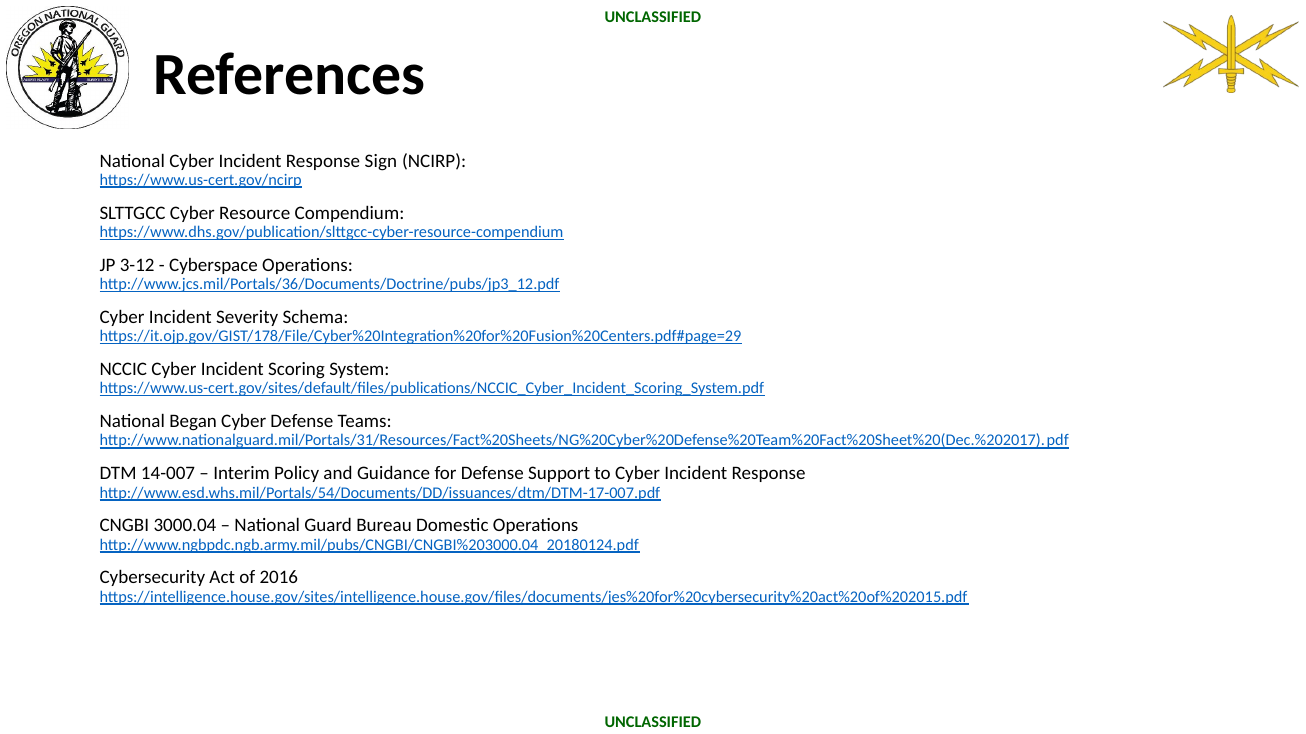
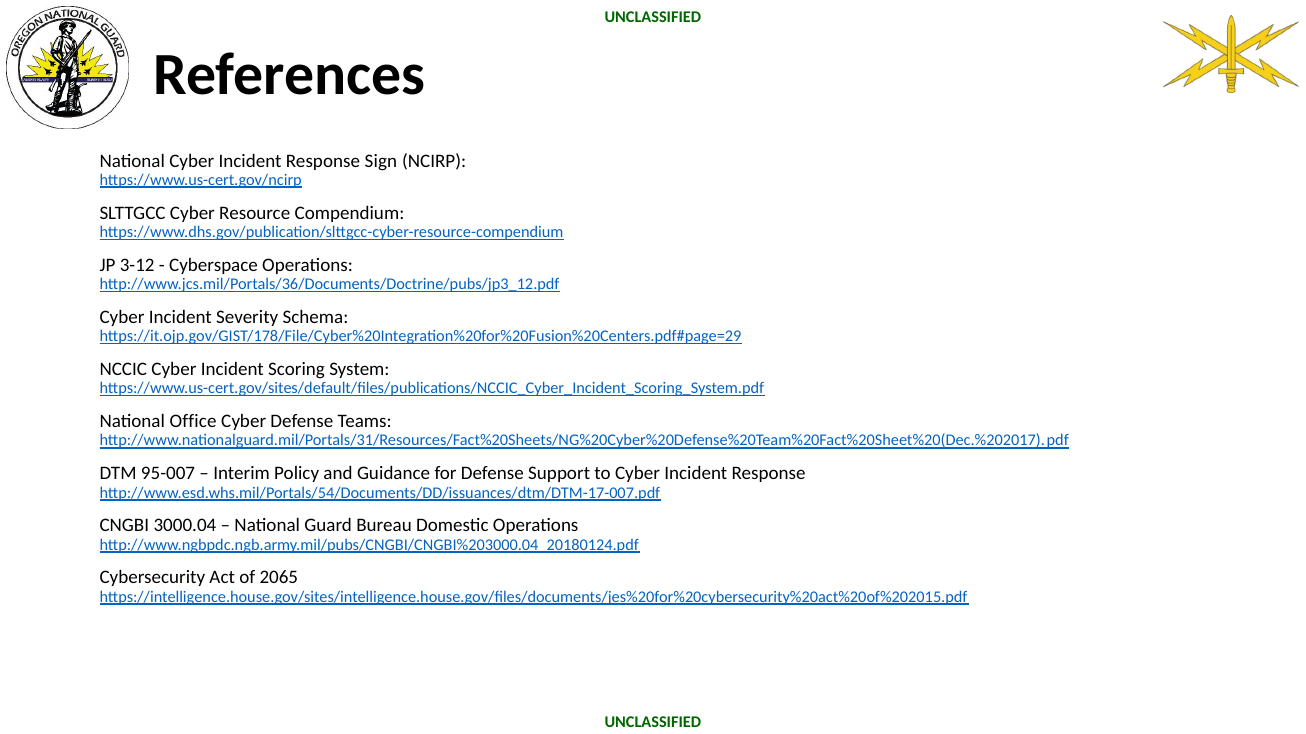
Began: Began -> Office (193, 422)
14-007: 14-007 -> 95-007 (168, 474)
2016: 2016 -> 2065 (279, 578)
